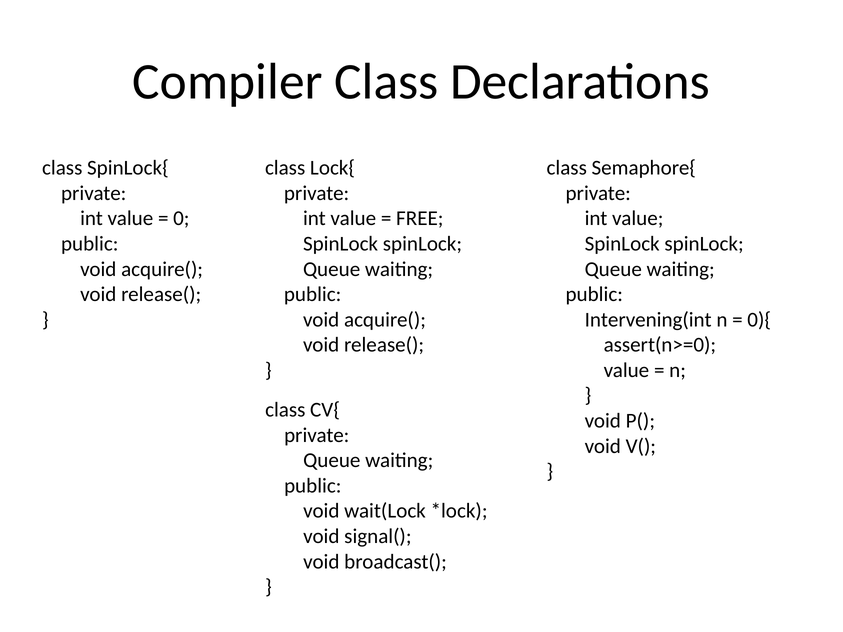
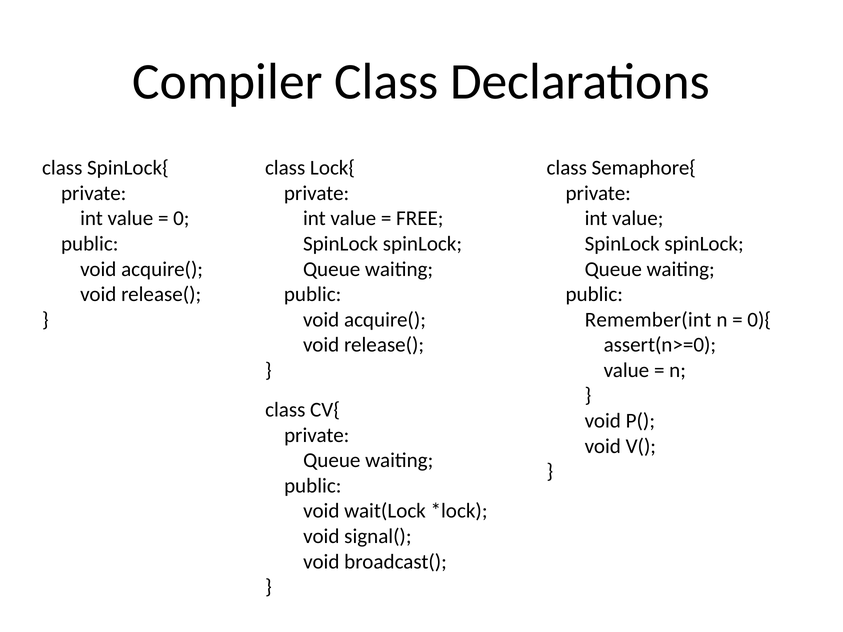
Intervening(int: Intervening(int -> Remember(int (648, 320)
